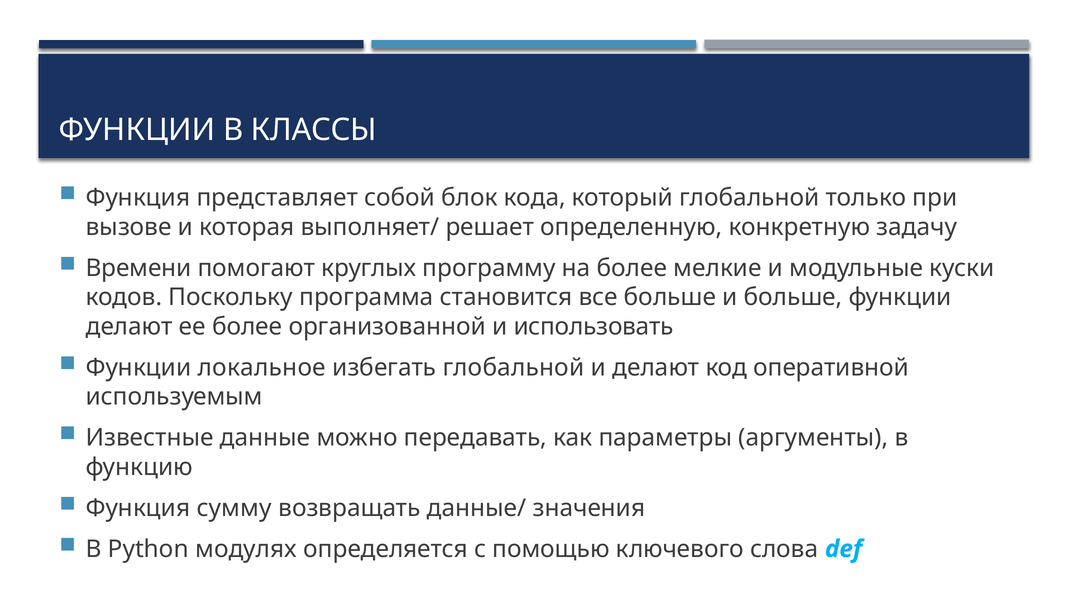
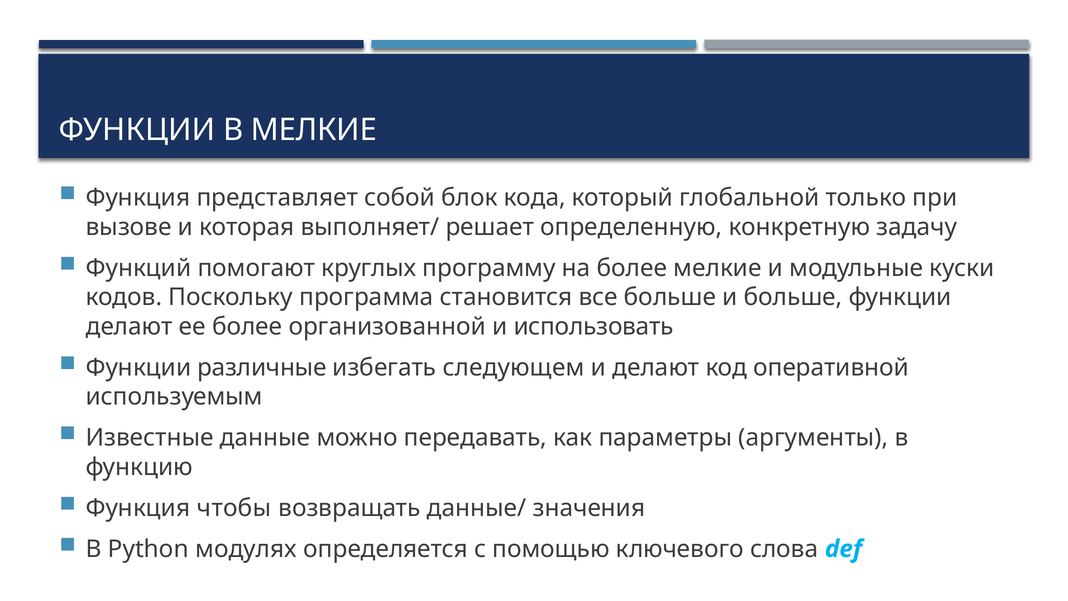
В КЛАССЫ: КЛАССЫ -> МЕЛКИЕ (314, 130)
Времени: Времени -> Функций (138, 268)
локальное: локальное -> различные (262, 367)
избегать глобальной: глобальной -> следующем (513, 367)
сумму: сумму -> чтобы (234, 508)
